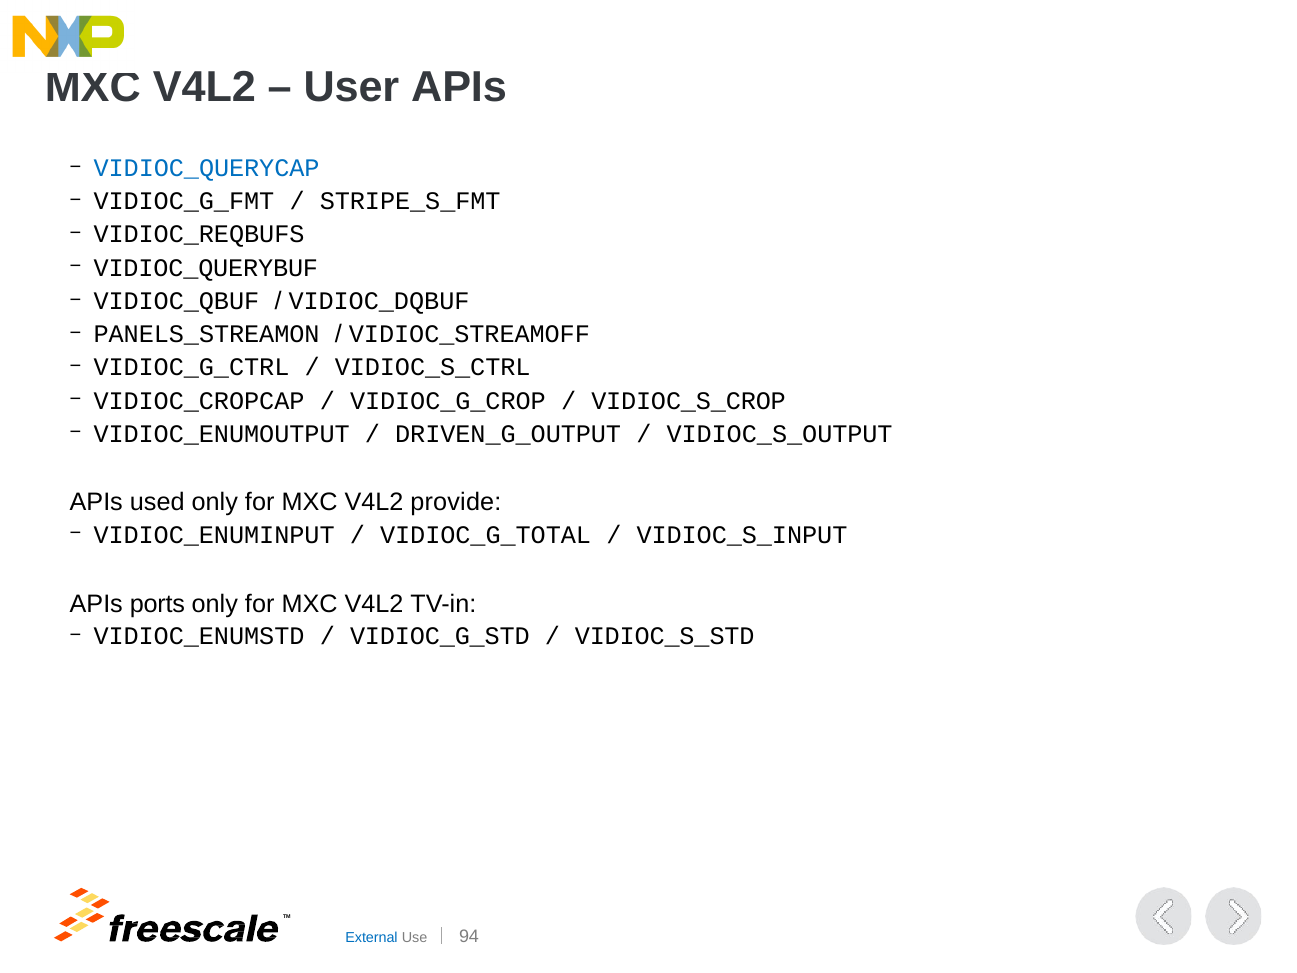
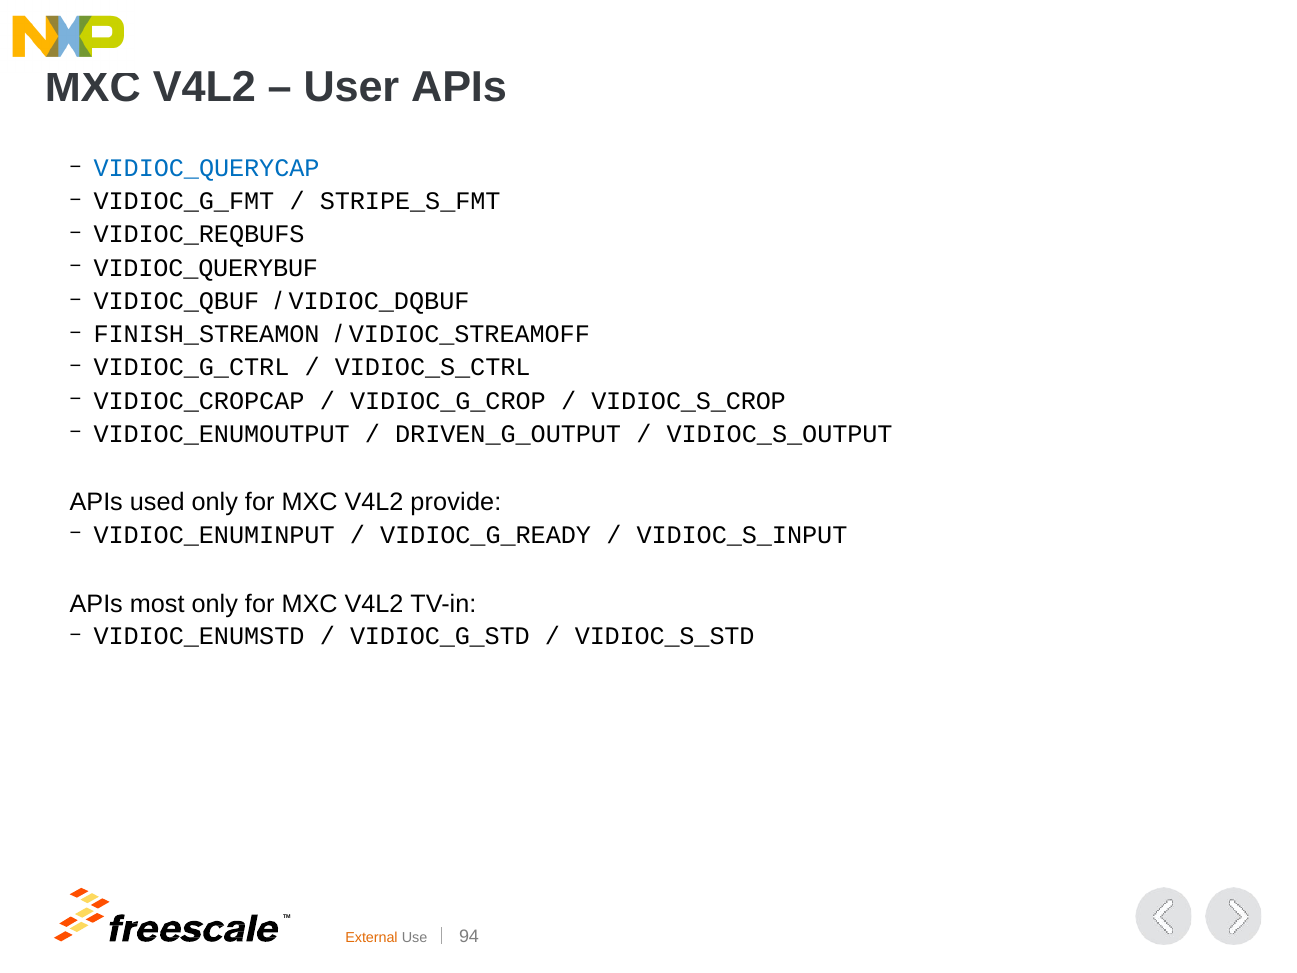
PANELS_STREAMON: PANELS_STREAMON -> FINISH_STREAMON (207, 335)
VIDIOC_G_TOTAL: VIDIOC_G_TOTAL -> VIDIOC_G_READY (486, 535)
ports: ports -> most (157, 604)
External colour: blue -> orange (372, 938)
